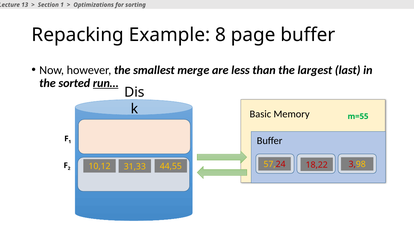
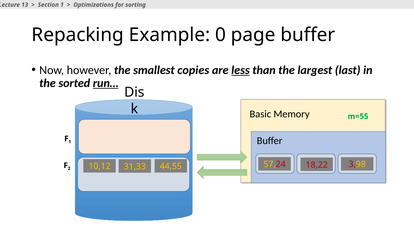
8: 8 -> 0 (220, 35)
merge: merge -> copies (193, 70)
less underline: none -> present (240, 70)
